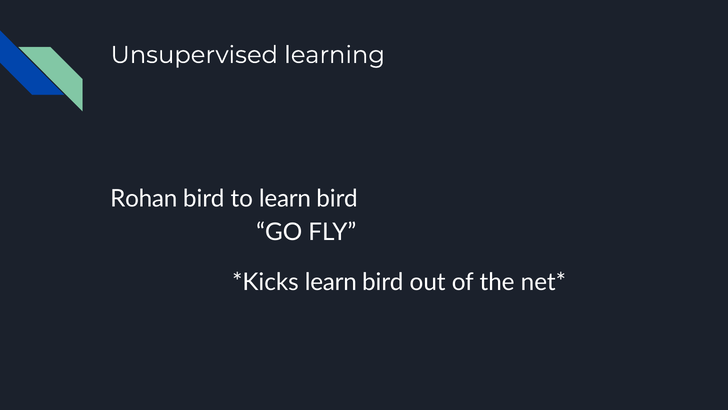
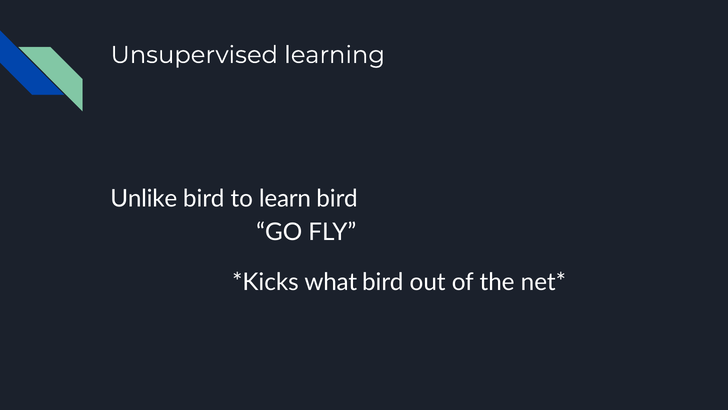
Rohan: Rohan -> Unlike (144, 199)
learn: learn -> what (331, 282)
